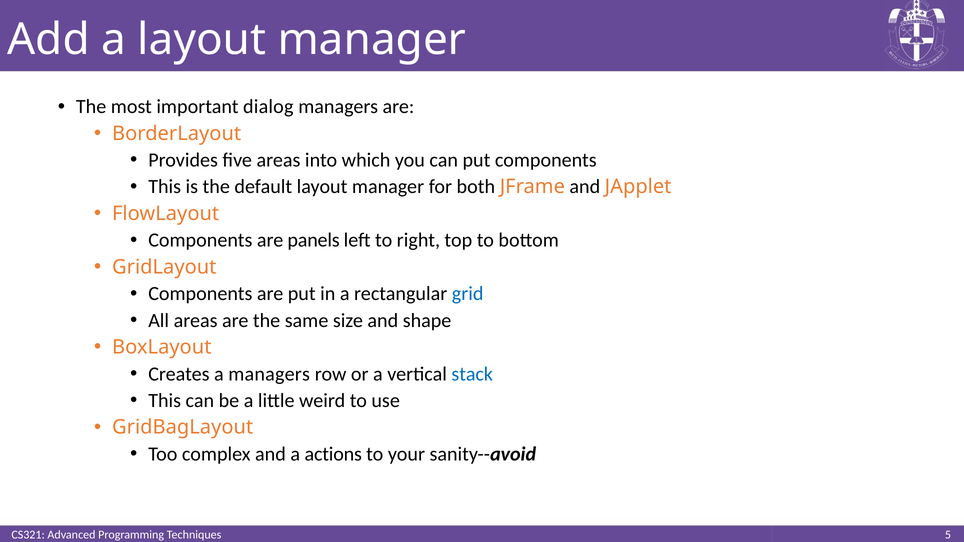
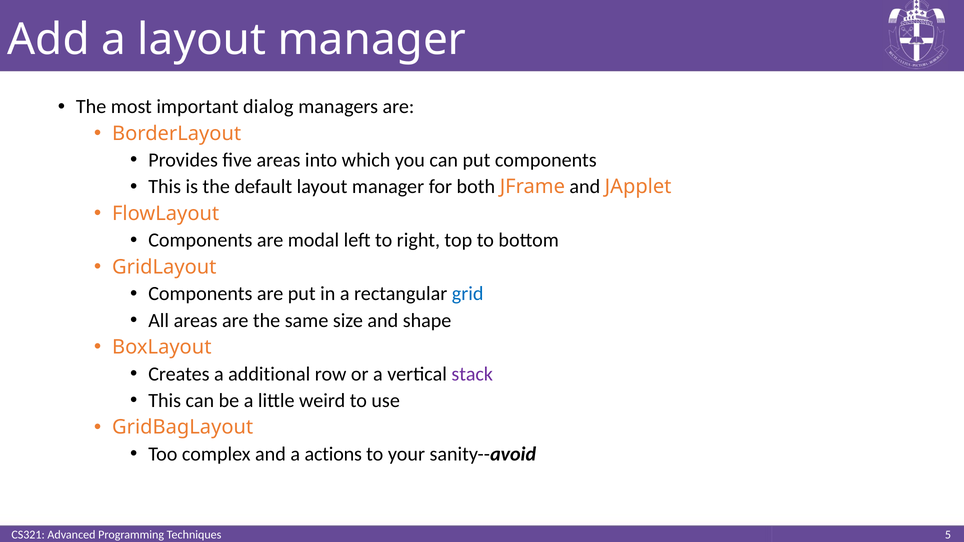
panels: panels -> modal (313, 240)
a managers: managers -> additional (269, 374)
stack colour: blue -> purple (472, 374)
